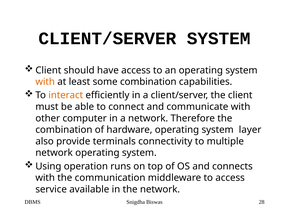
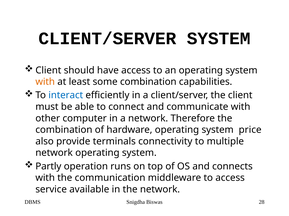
interact colour: orange -> blue (66, 96)
layer: layer -> price (250, 130)
Using: Using -> Partly (48, 167)
